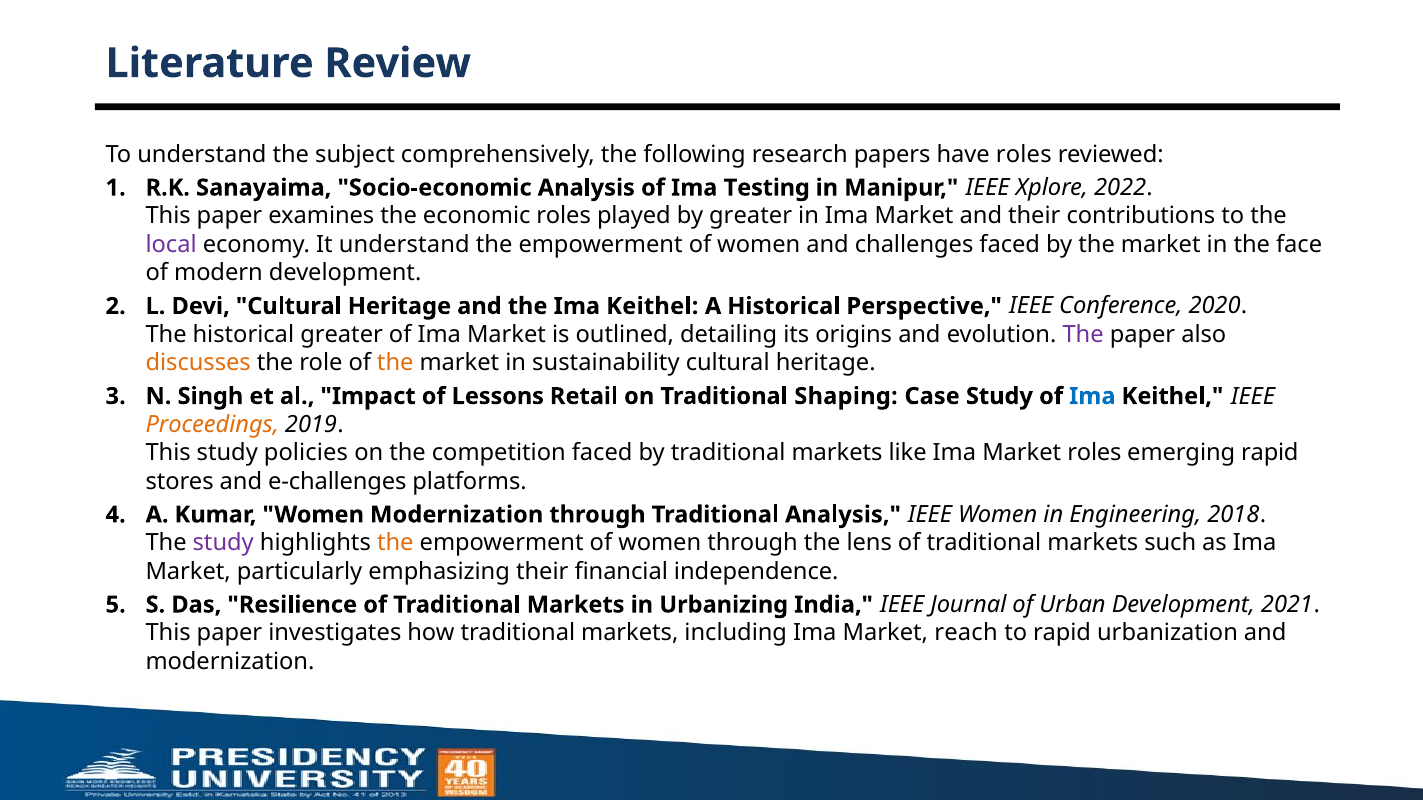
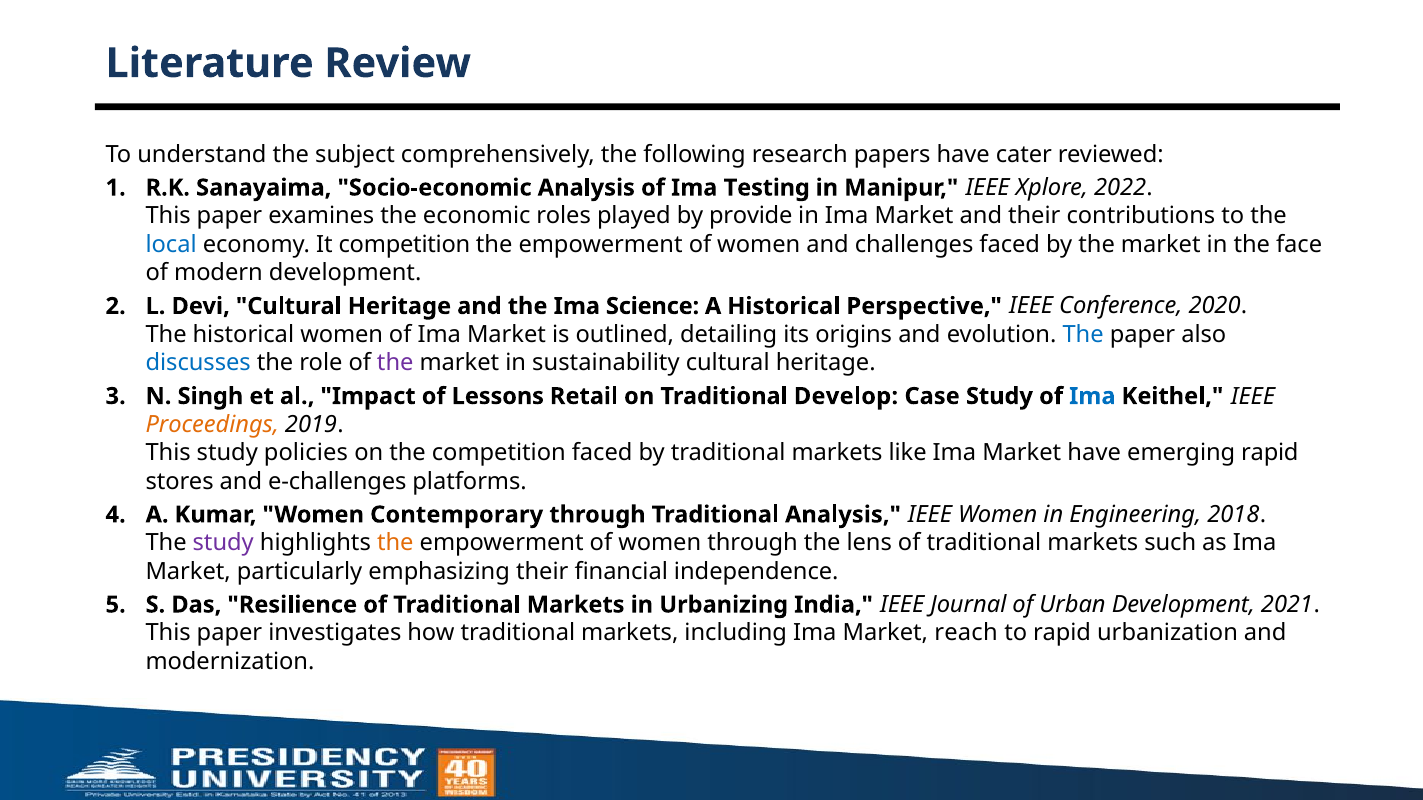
have roles: roles -> cater (1024, 155)
by greater: greater -> provide (751, 216)
local colour: purple -> blue (171, 245)
It understand: understand -> competition (404, 245)
the Ima Keithel: Keithel -> Science (653, 306)
historical greater: greater -> women (342, 335)
The colour: purple -> blue (1083, 335)
discusses colour: orange -> blue (198, 363)
the colour: orange -> purple (395, 363)
Shaping: Shaping -> Develop (846, 396)
Market roles: roles -> have (1094, 453)
Women Modernization: Modernization -> Contemporary (457, 515)
